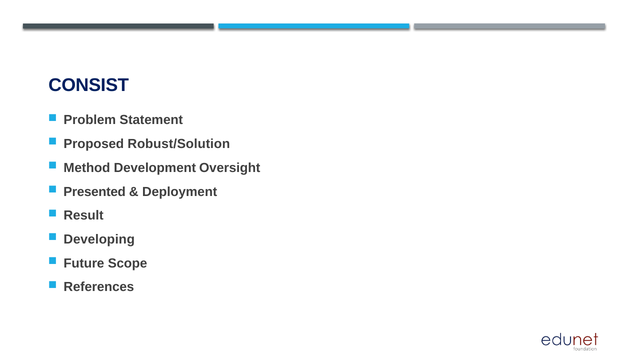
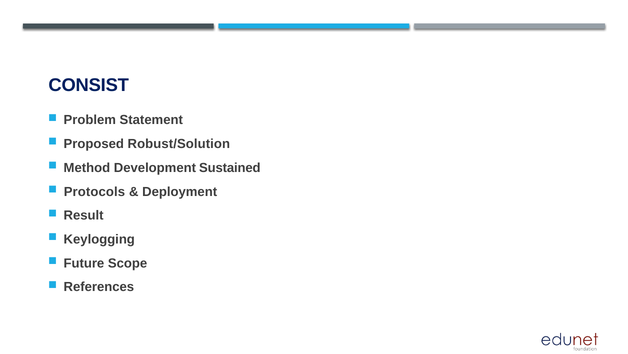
Oversight: Oversight -> Sustained (230, 168)
Presented: Presented -> Protocols (94, 191)
Developing: Developing -> Keylogging (99, 239)
